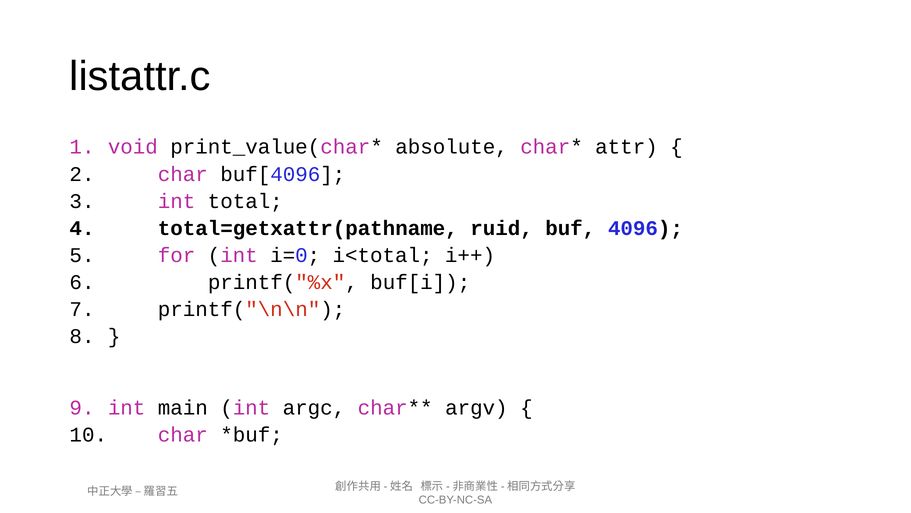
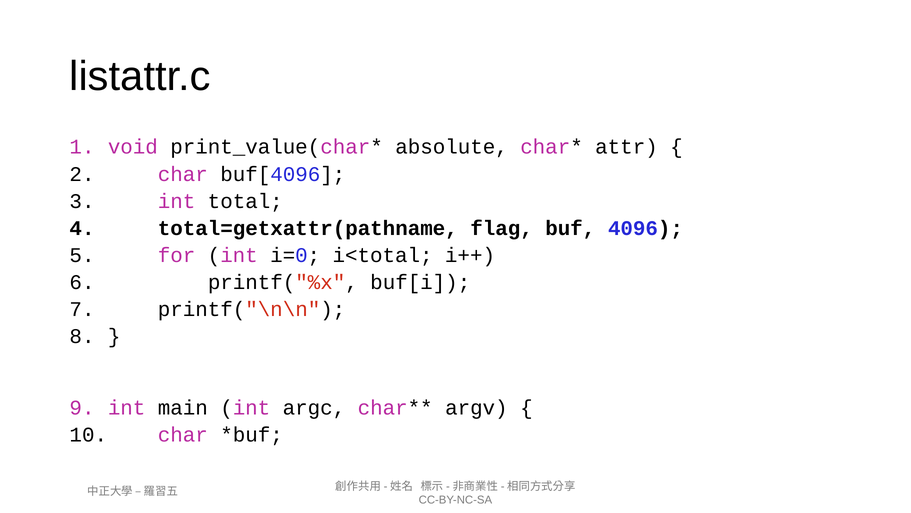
ruid: ruid -> flag (502, 228)
